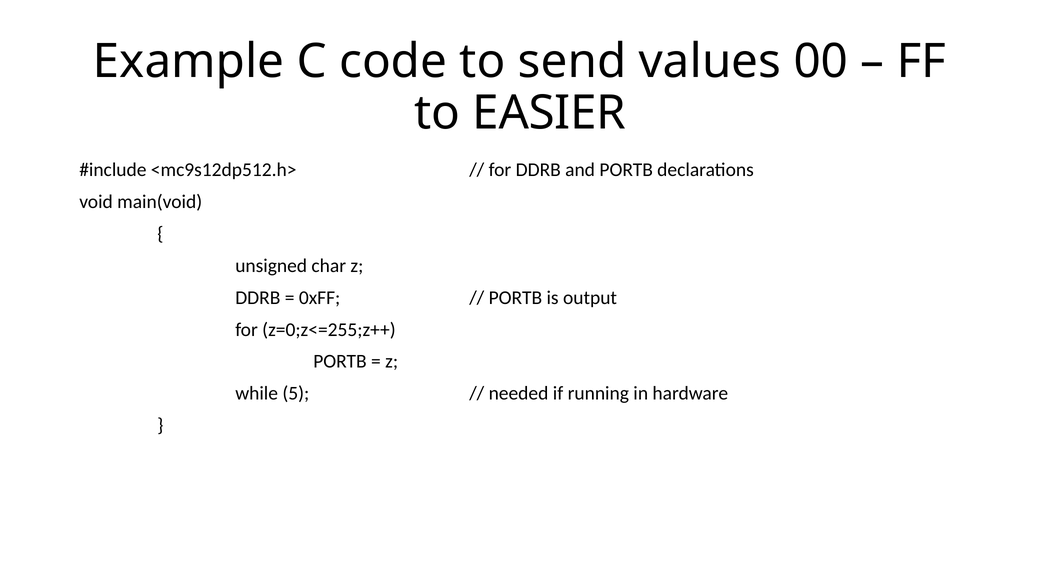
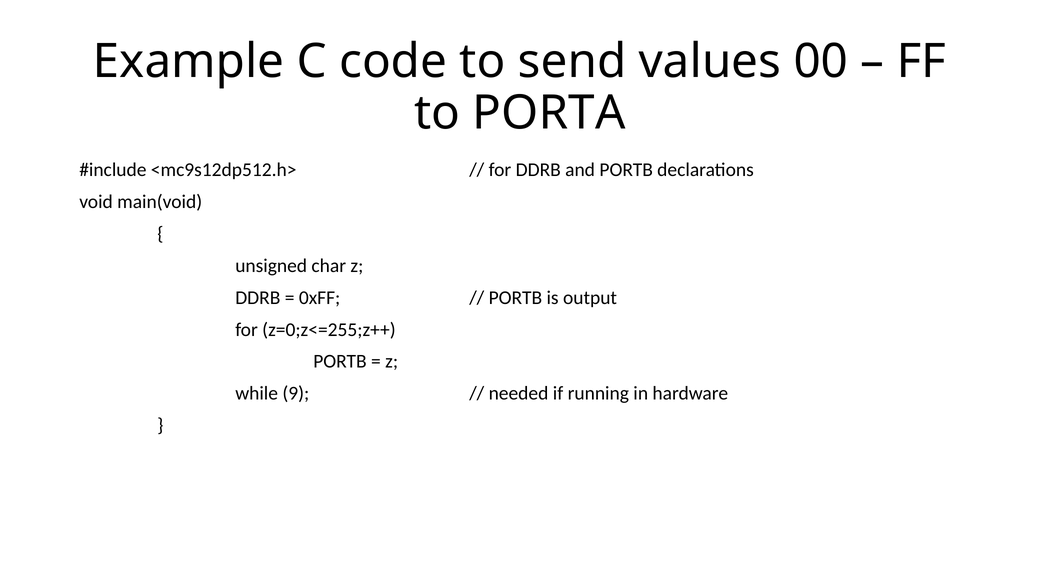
EASIER: EASIER -> PORTA (549, 113)
5: 5 -> 9 (296, 393)
